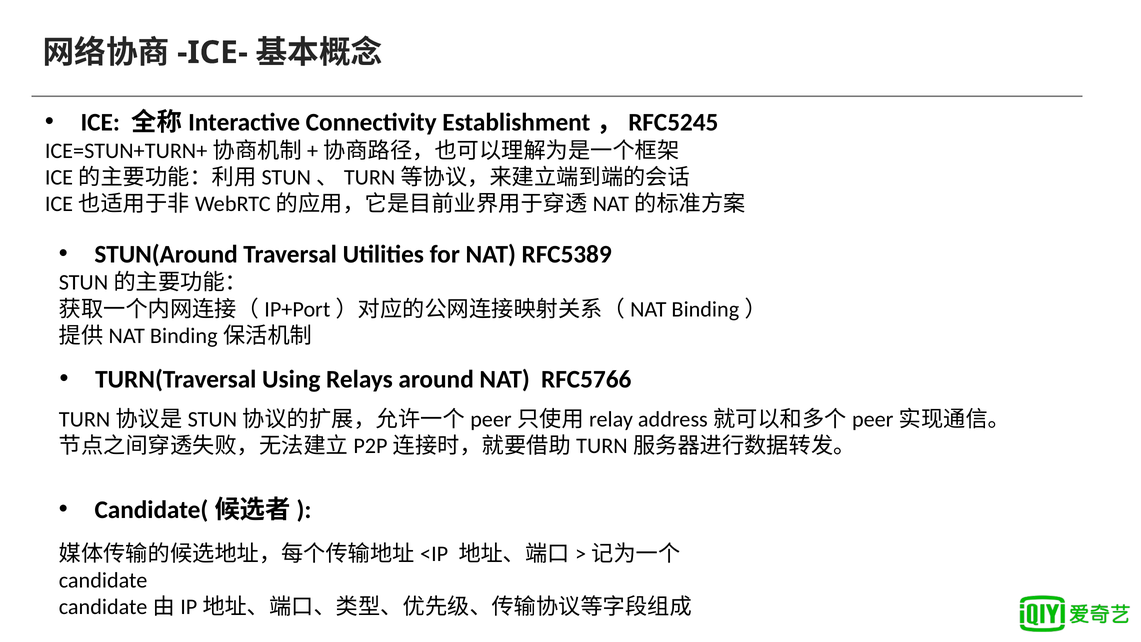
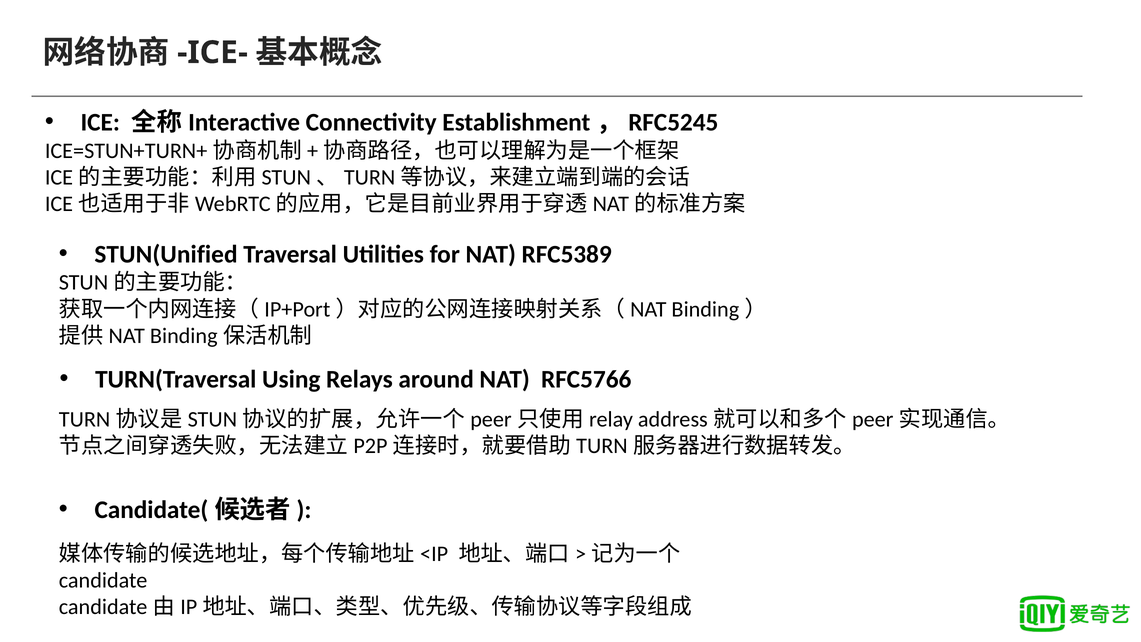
STUN(Around: STUN(Around -> STUN(Unified (166, 254)
